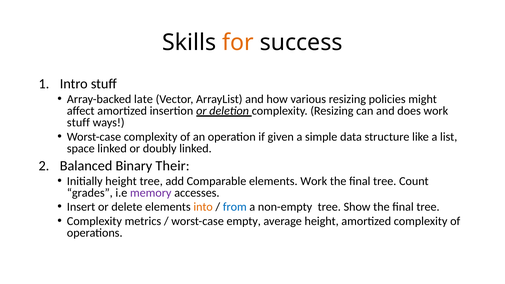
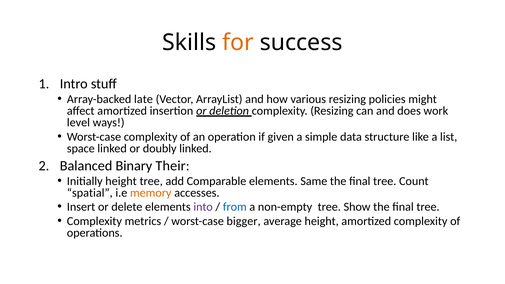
stuff: stuff -> level (78, 123)
elements Work: Work -> Same (314, 181)
grades: grades -> spatial (90, 193)
memory colour: purple -> orange (151, 193)
into colour: orange -> purple (203, 207)
empty: empty -> bigger (244, 221)
